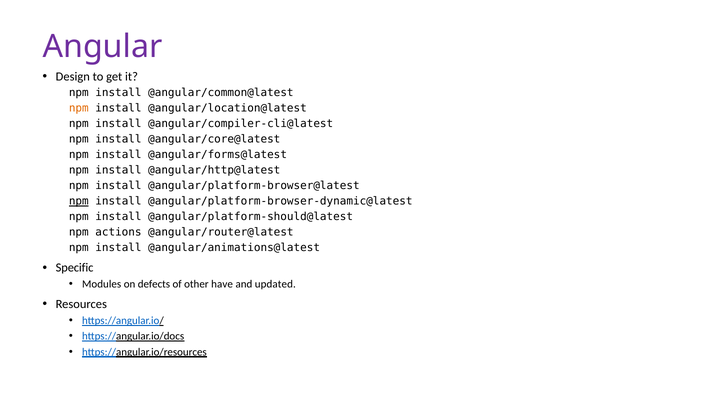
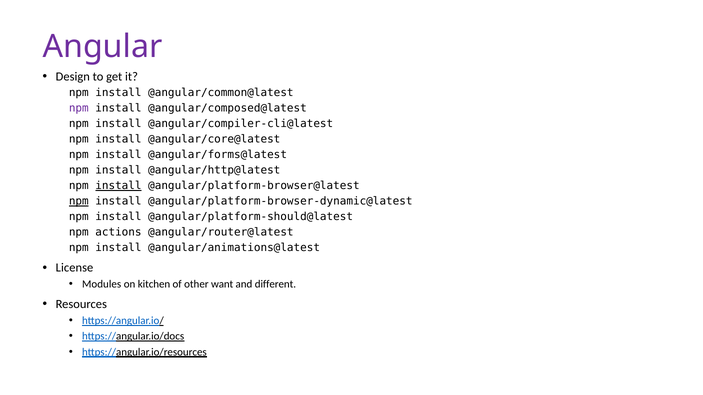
npm colour: orange -> purple (79, 108)
@angular/location@latest: @angular/location@latest -> @angular/composed@latest (227, 108)
install underline: none -> present (118, 186)
Specific: Specific -> License (74, 268)
defects: defects -> kitchen (154, 284)
have: have -> want (222, 284)
updated: updated -> different (275, 284)
